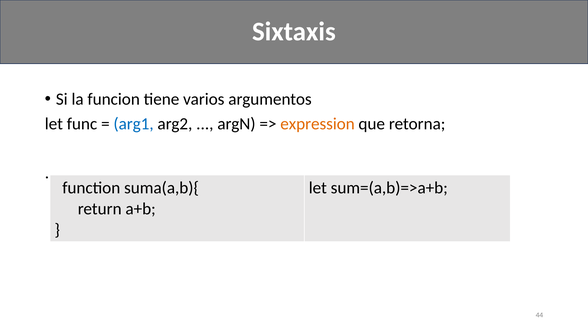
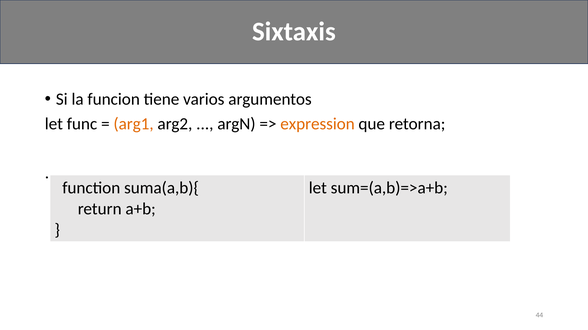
arg1 colour: blue -> orange (134, 124)
